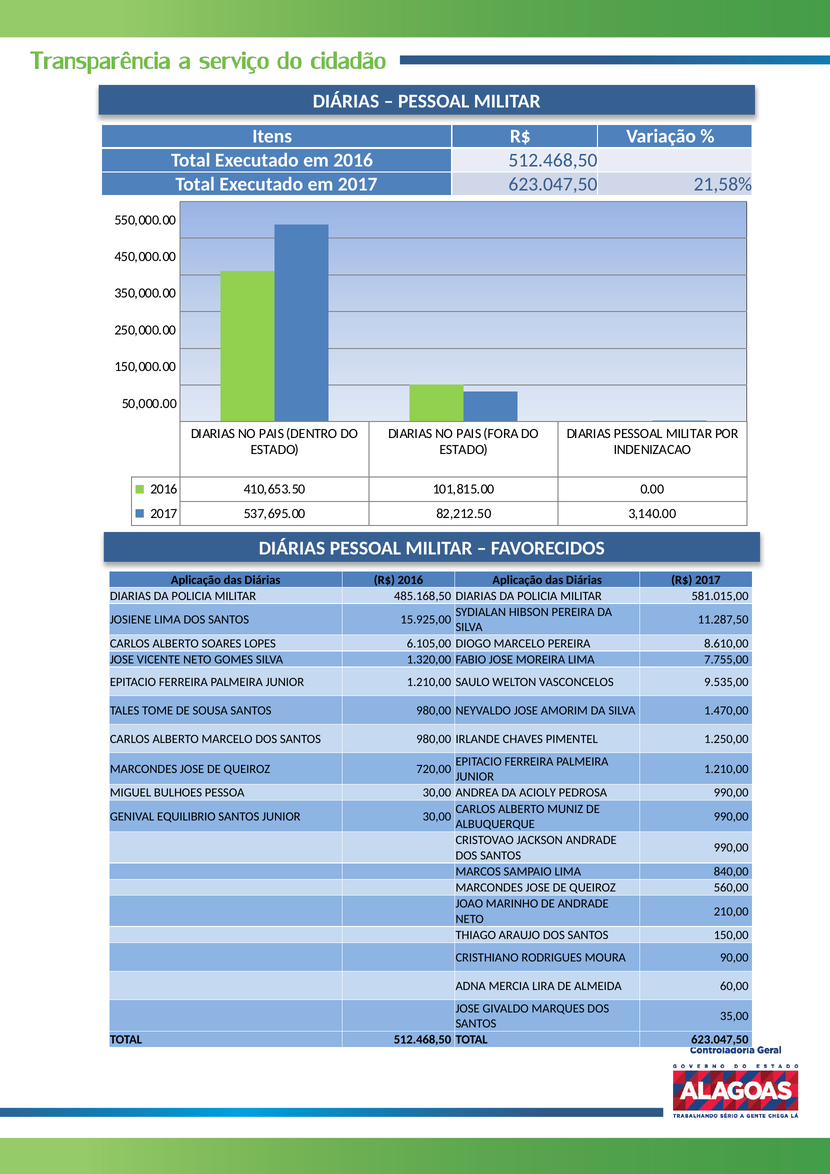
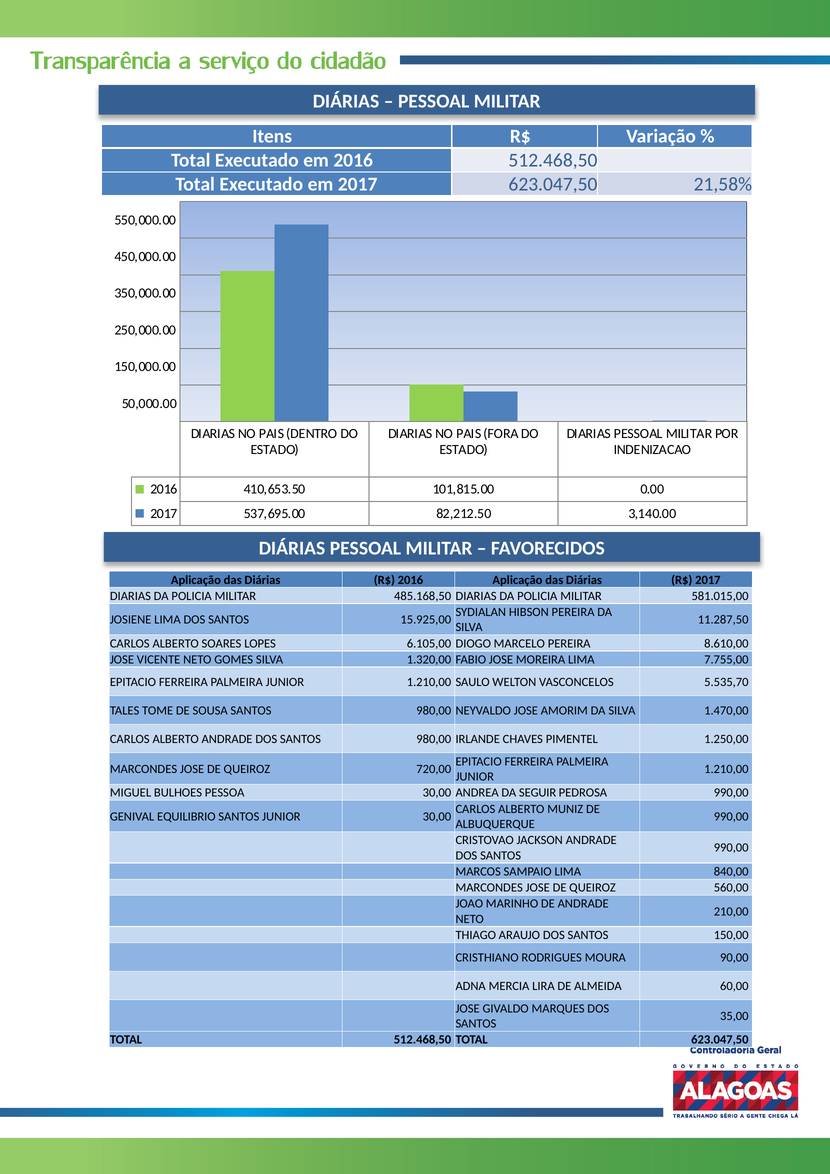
9.535,00: 9.535,00 -> 5.535,70 (726, 682)
ALBERTO MARCELO: MARCELO -> ANDRADE (227, 739)
ACIOLY: ACIOLY -> SEGUIR (538, 793)
